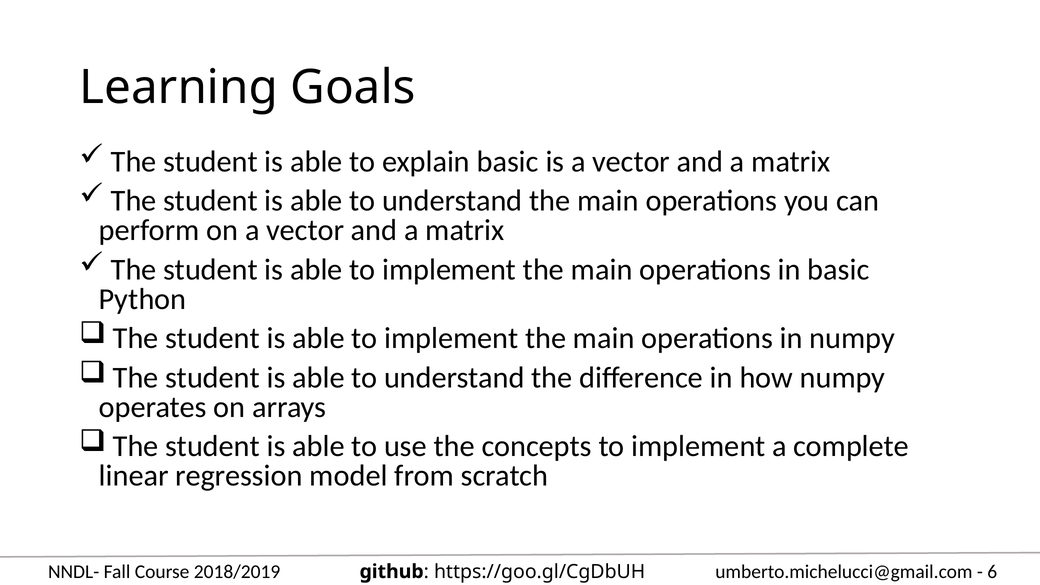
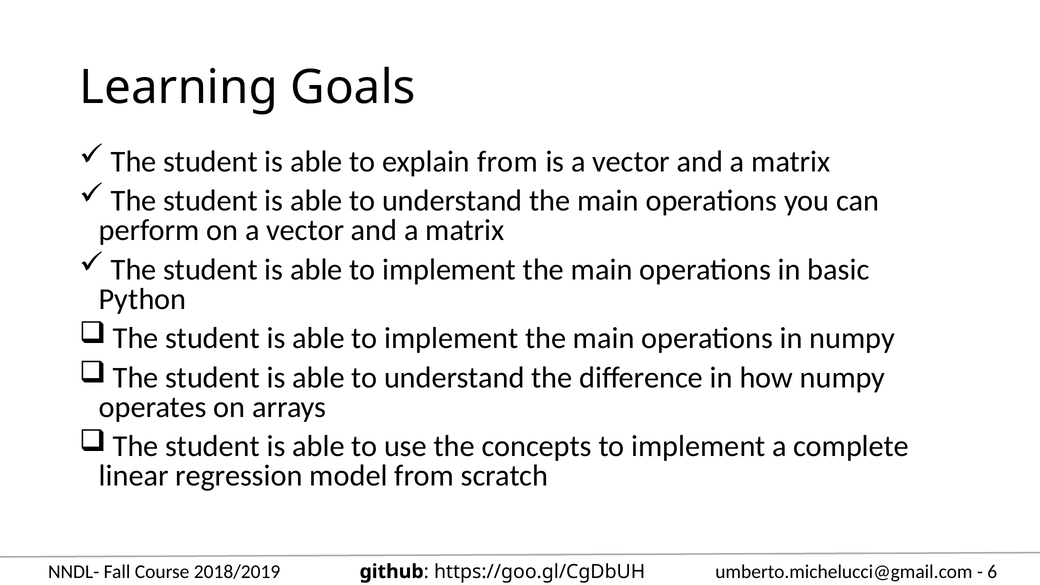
explain basic: basic -> from (508, 162)
